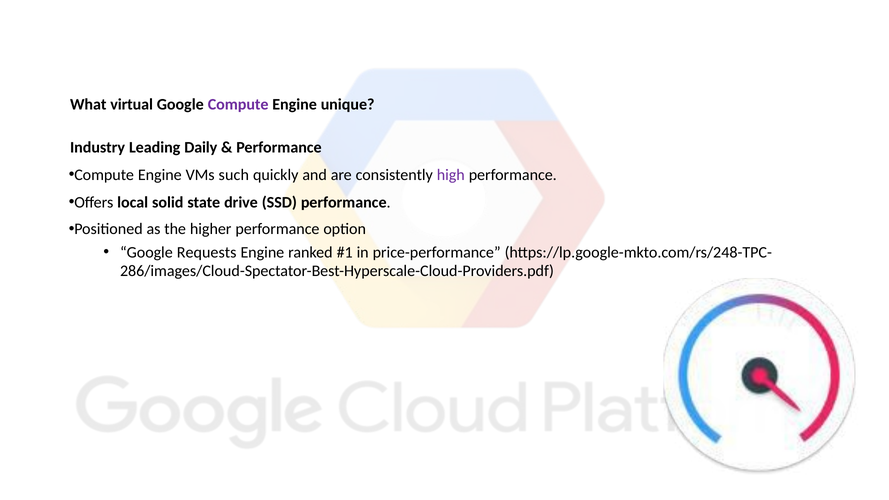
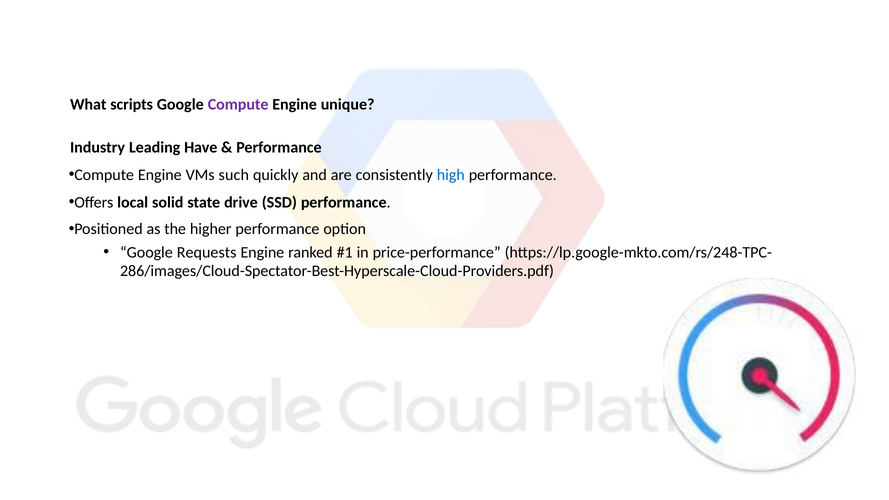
virtual: virtual -> scripts (132, 104)
Daily: Daily -> Have (201, 148)
high colour: purple -> blue (451, 175)
